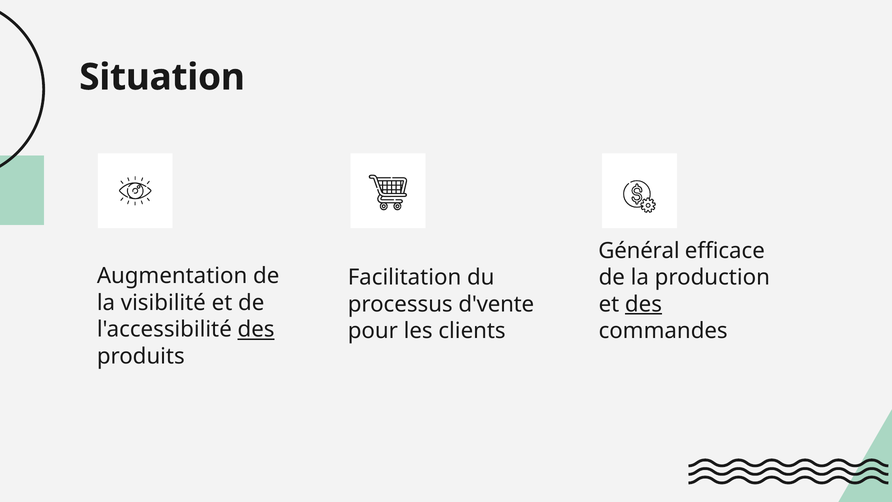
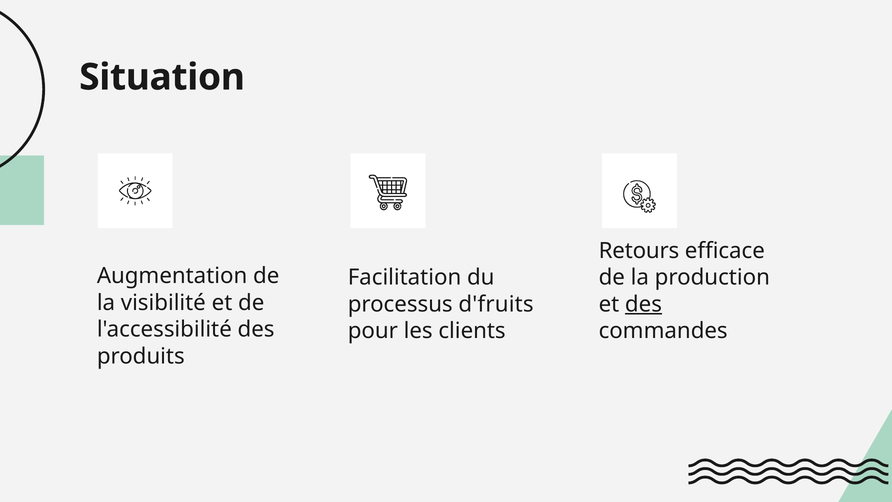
Général: Général -> Retours (639, 251)
d'vente: d'vente -> d'fruits (496, 304)
des underline: present -> none (256, 329)
